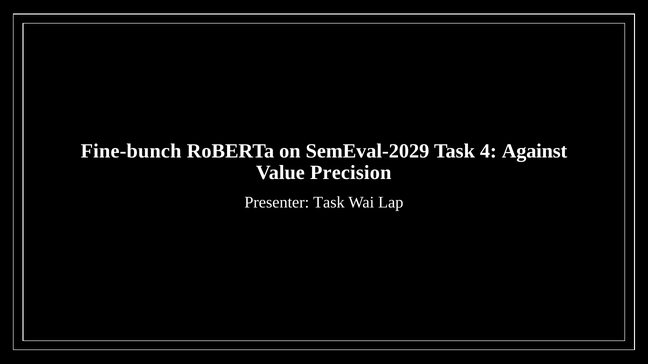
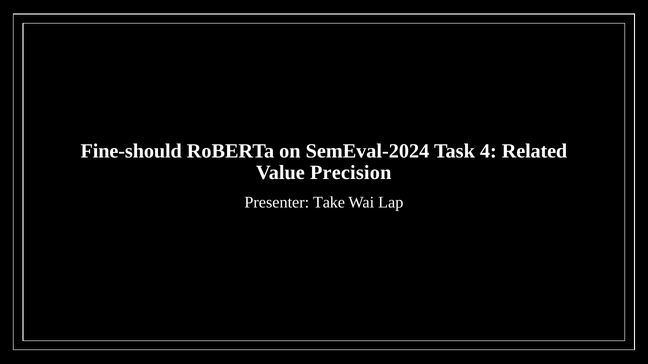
Fine-bunch: Fine-bunch -> Fine-should (131, 151)
SemEval-2029: SemEval-2029 -> SemEval-2024 (367, 151)
Against: Against -> Related (535, 151)
Presenter Task: Task -> Take (329, 203)
